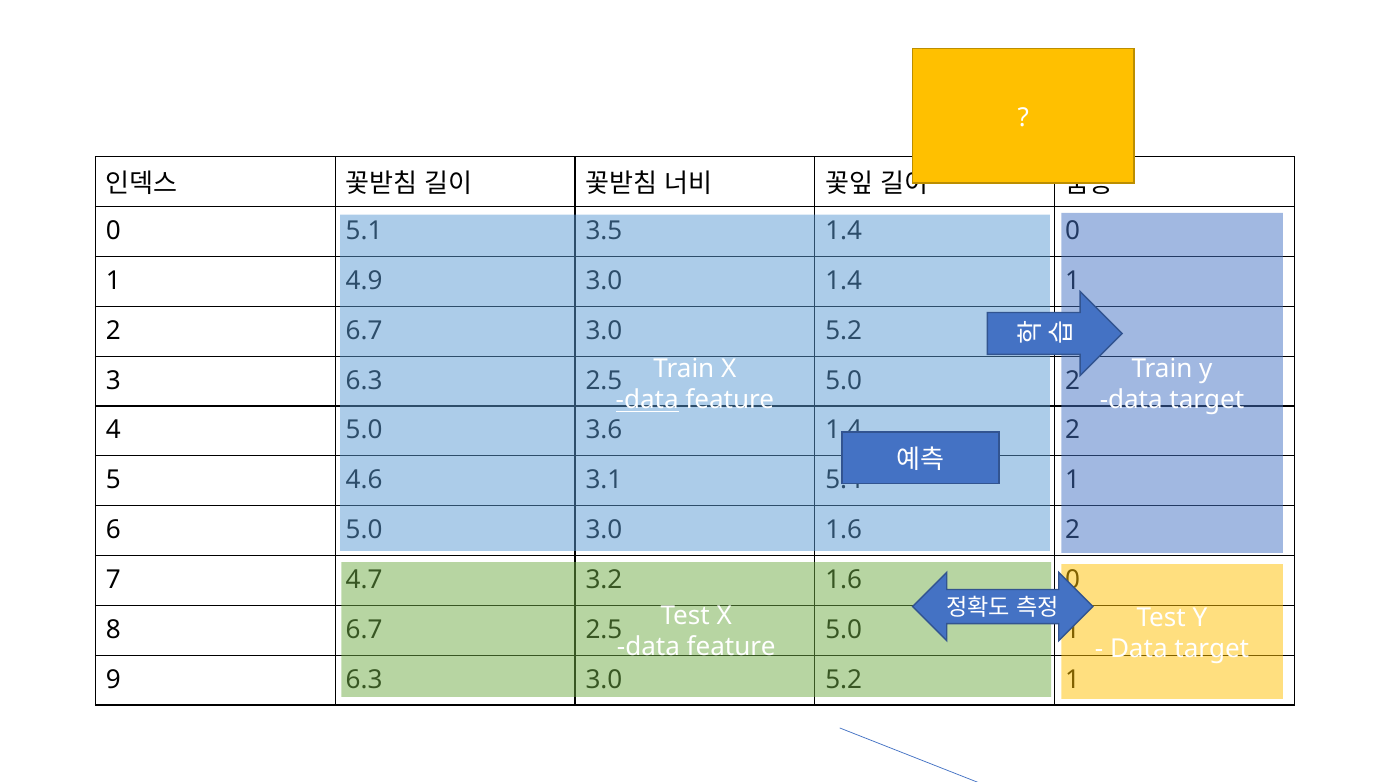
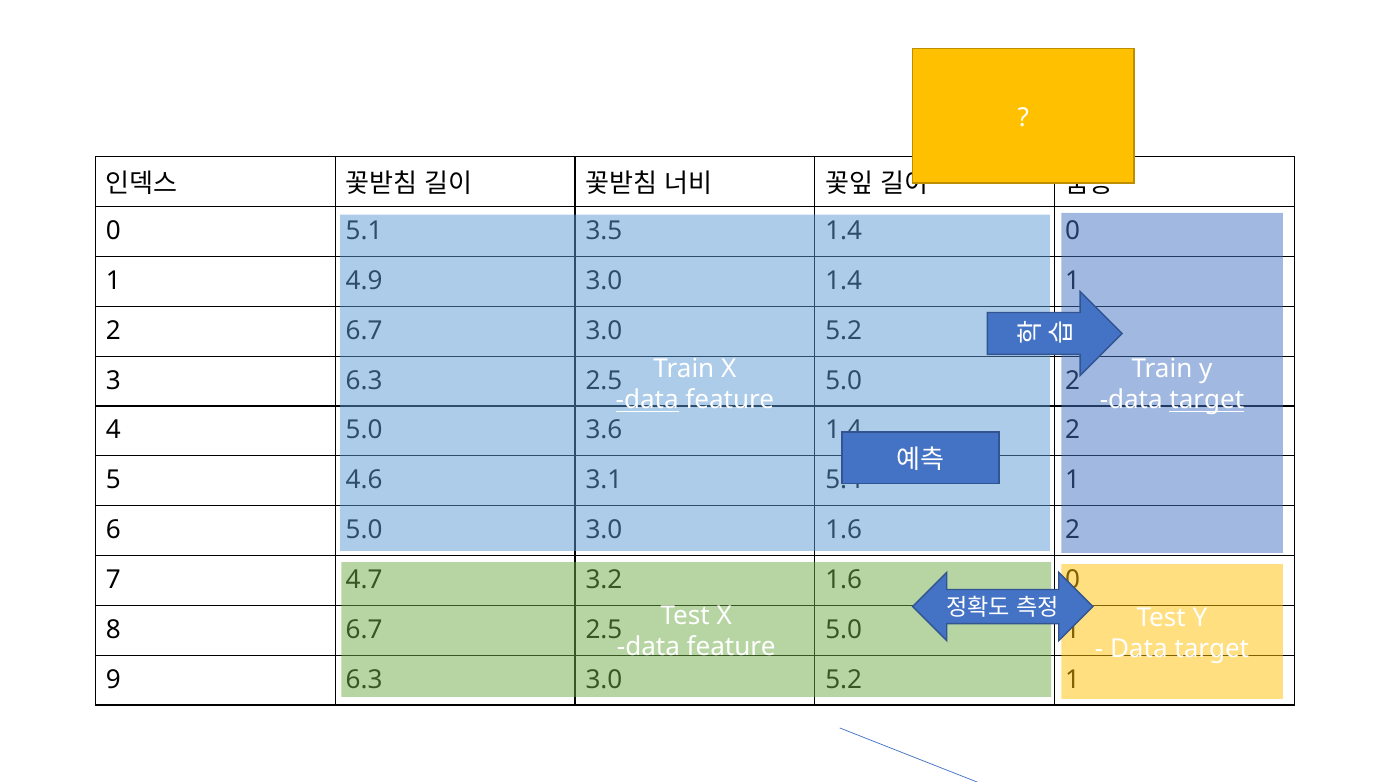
target underline: none -> present (1207, 400)
